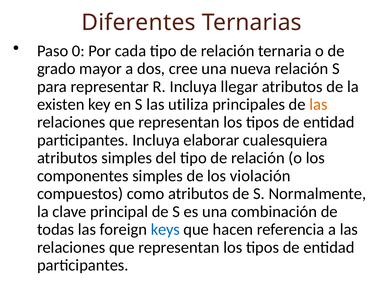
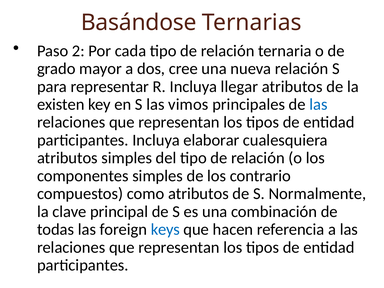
Diferentes: Diferentes -> Basándose (139, 22)
0: 0 -> 2 (78, 51)
utiliza: utiliza -> vimos (188, 104)
las colour: orange -> blue (318, 104)
violación: violación -> contrario (260, 176)
